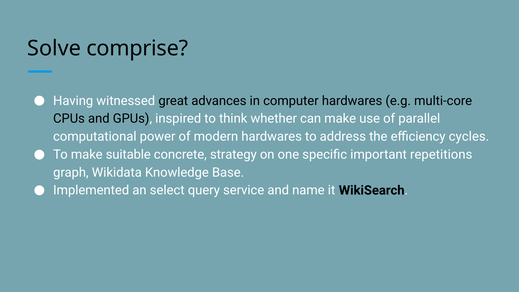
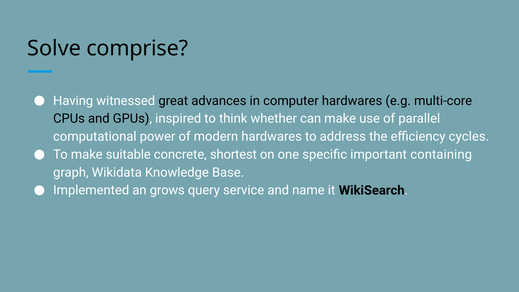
strategy: strategy -> shortest (233, 154)
repetitions: repetitions -> containing (441, 154)
select: select -> grows (167, 190)
